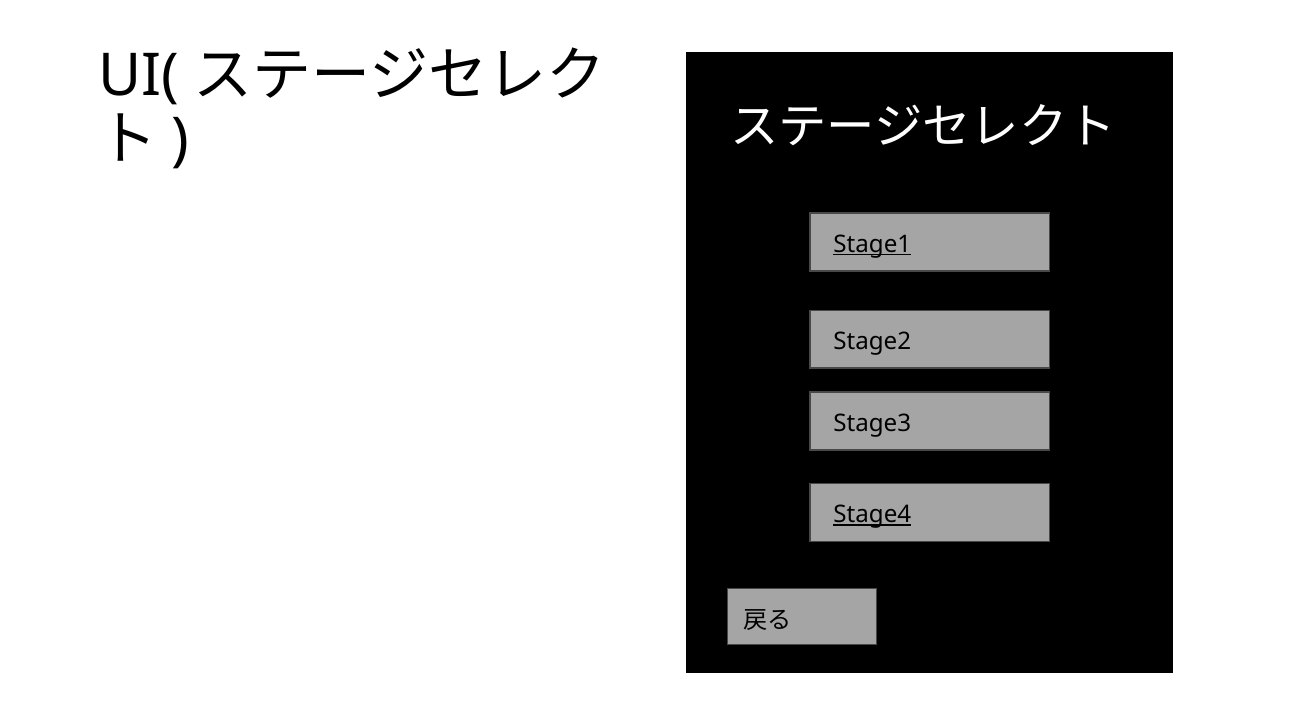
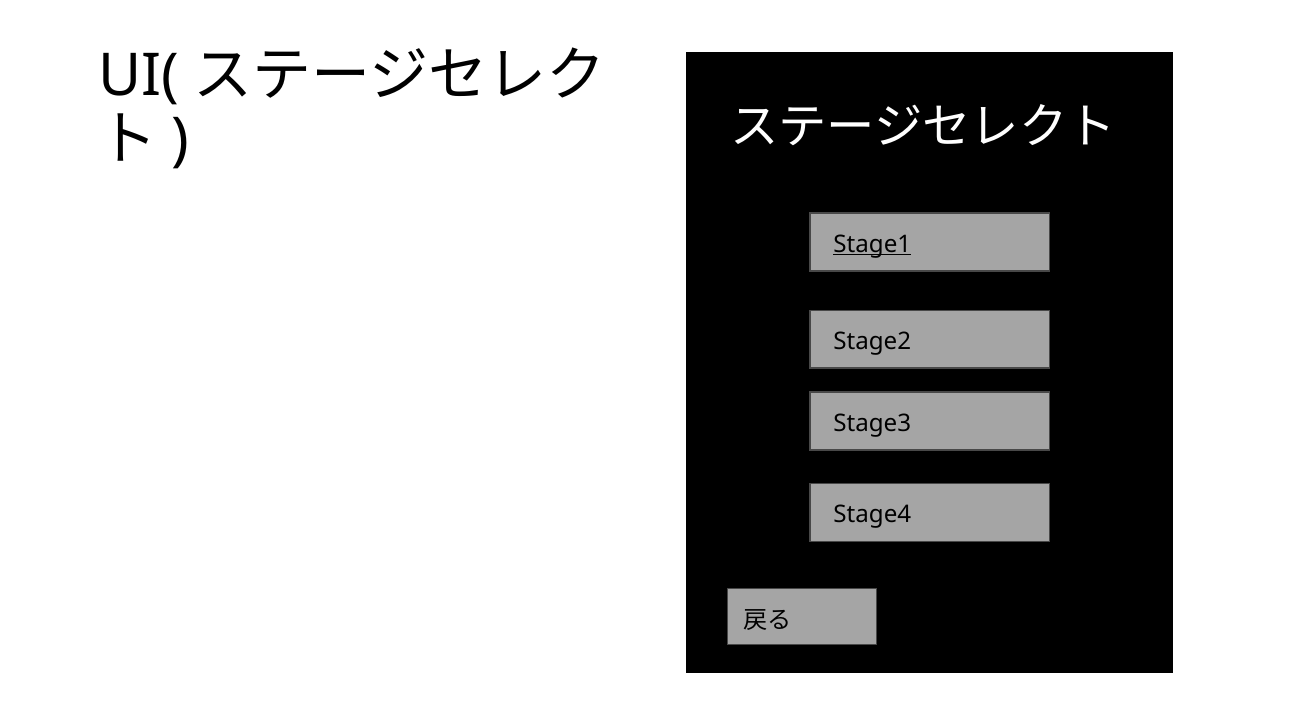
Stage4 underline: present -> none (872, 514)
